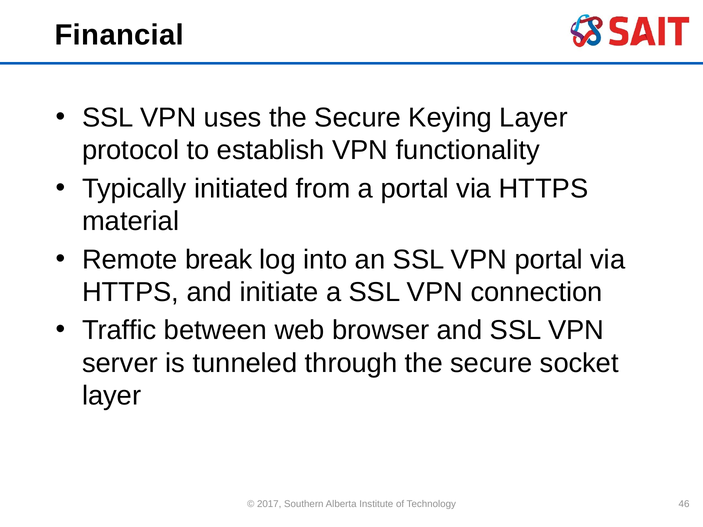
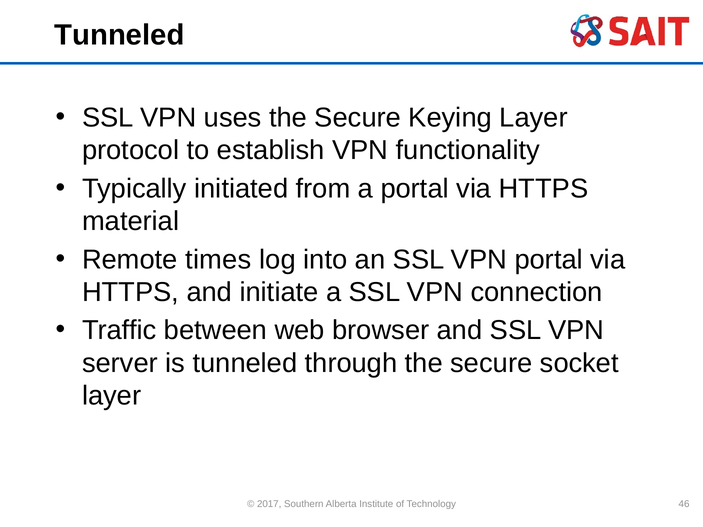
Financial: Financial -> Tunneled (119, 35)
break: break -> times (218, 260)
